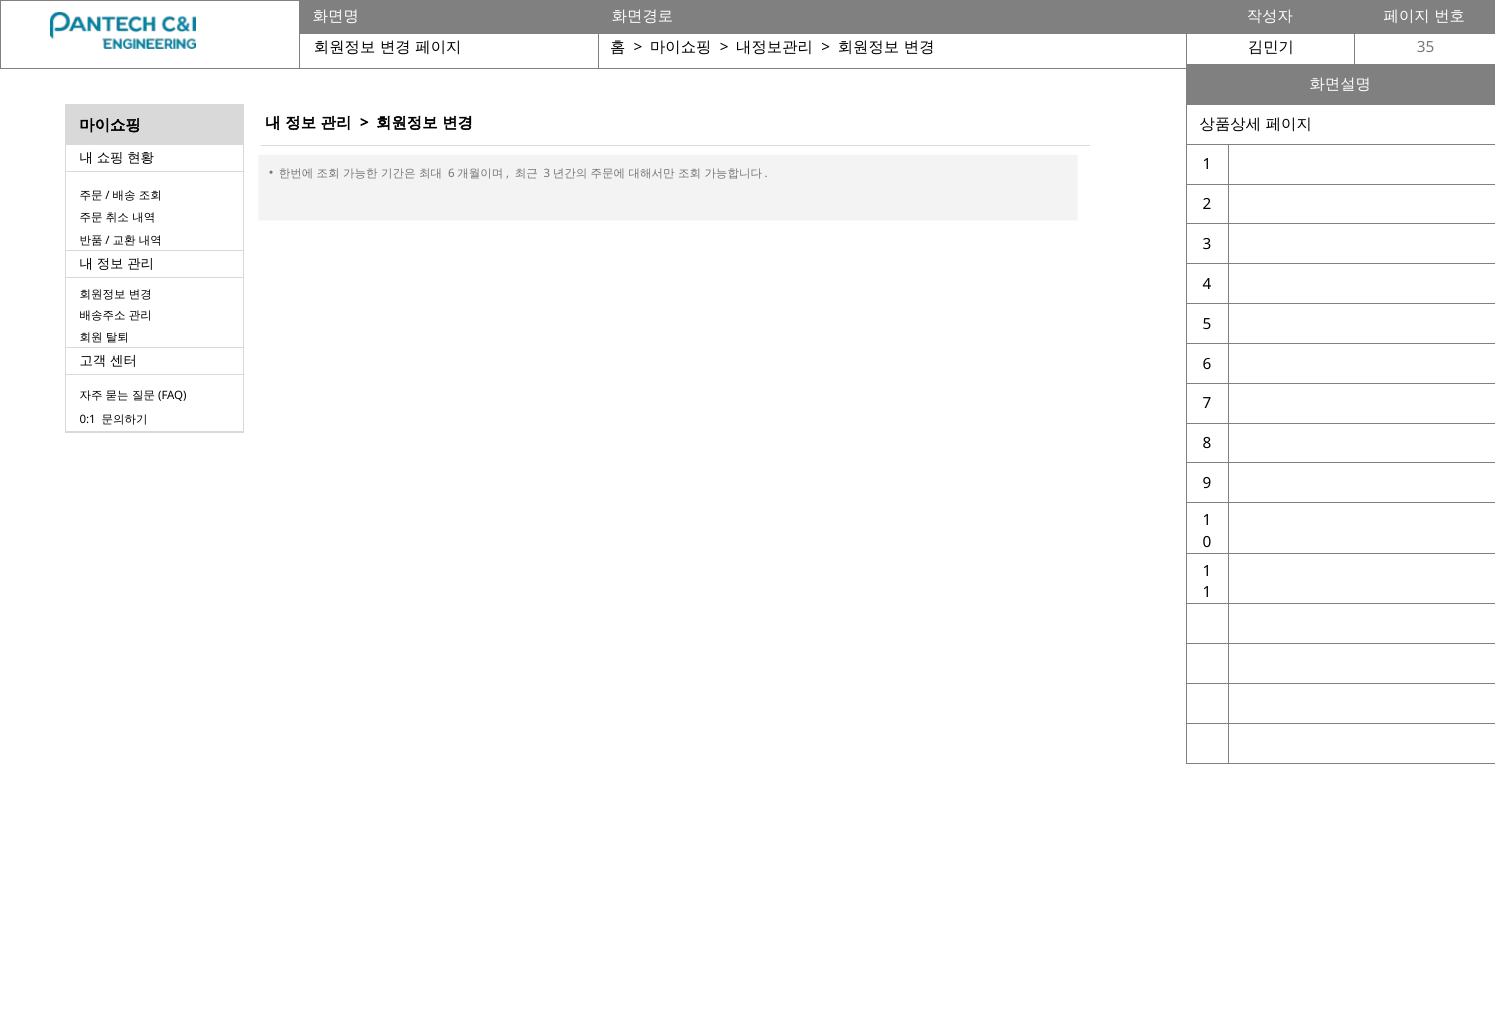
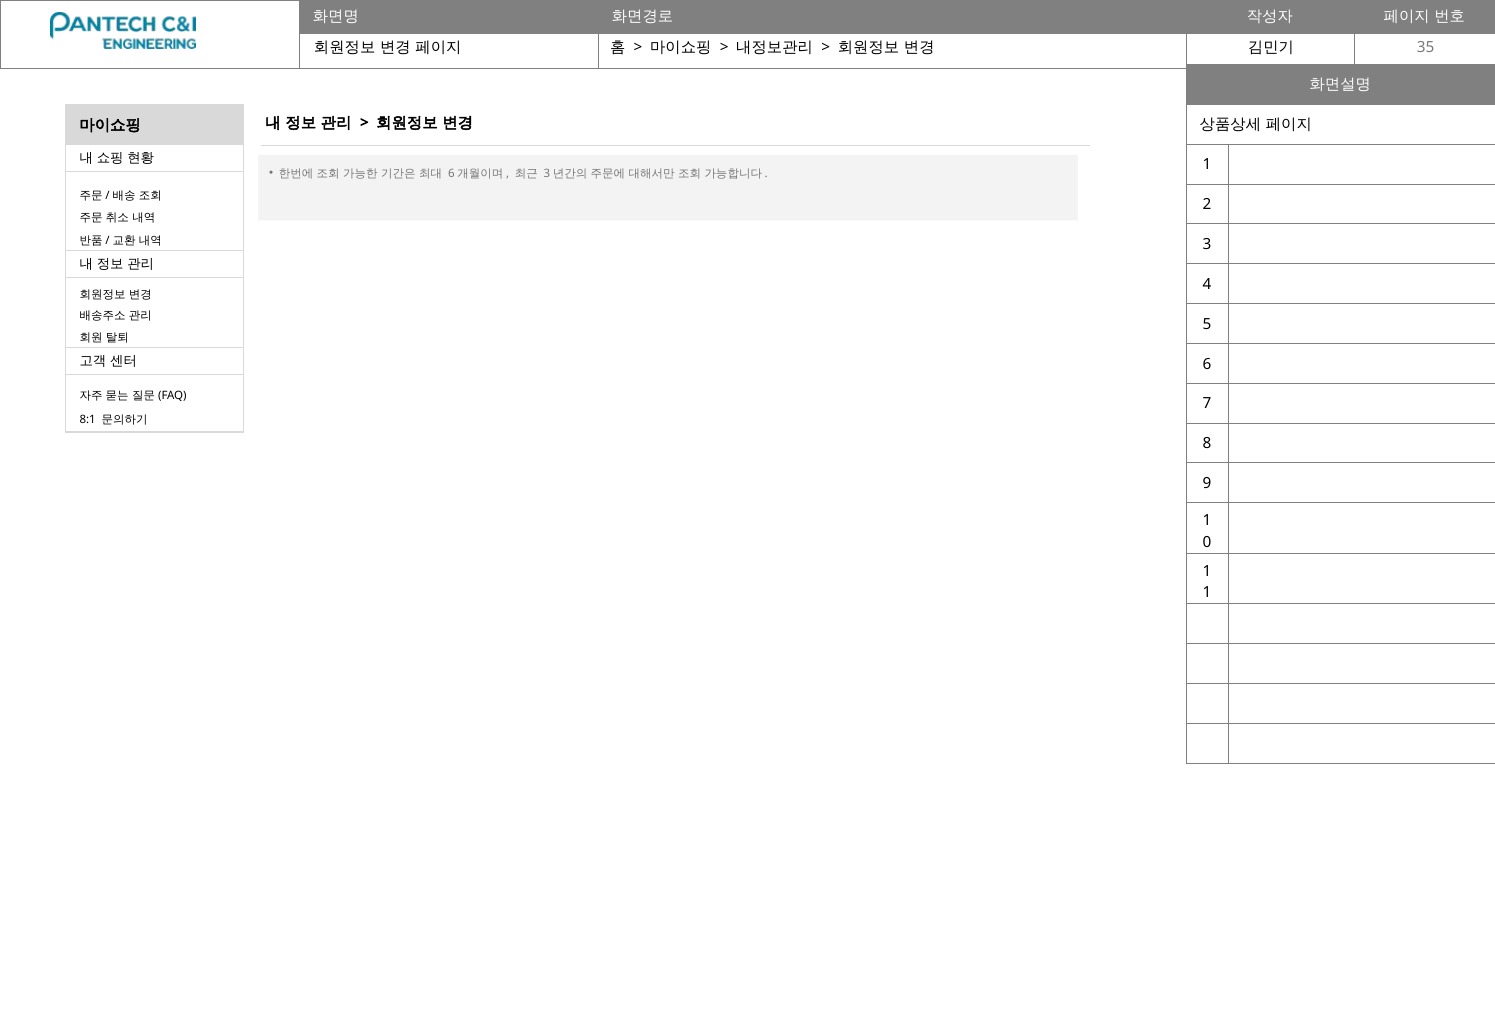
0:1: 0:1 -> 8:1 (88, 420)
